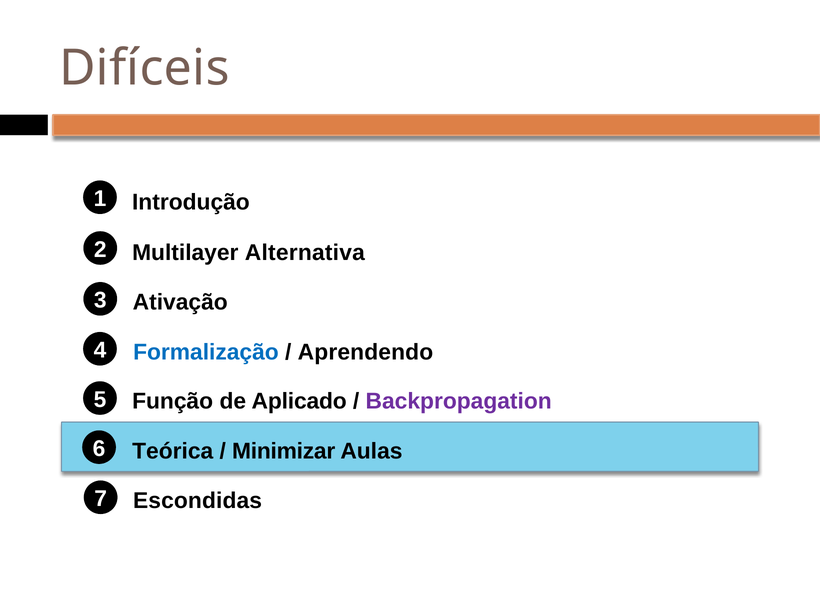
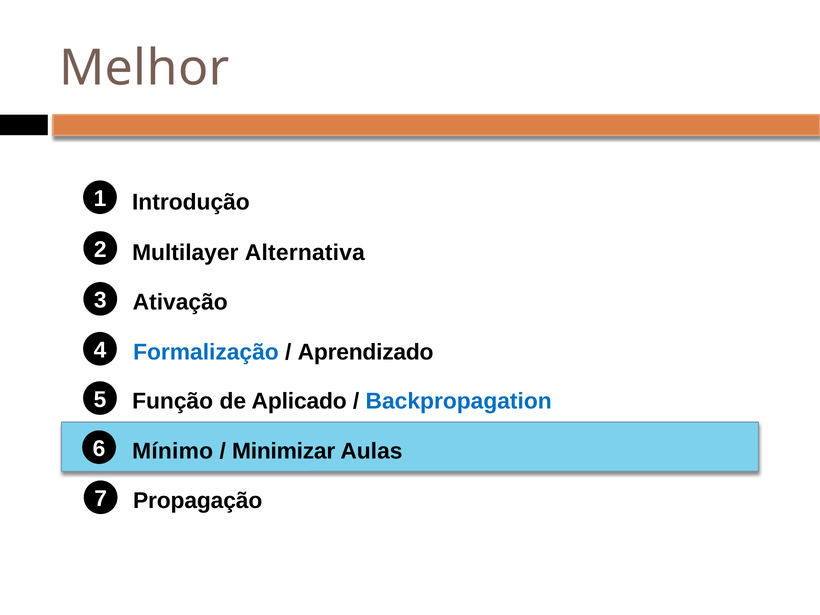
Difíceis: Difíceis -> Melhor (144, 68)
Aprendendo: Aprendendo -> Aprendizado (366, 352)
Backpropagation colour: purple -> blue (459, 401)
Teórica: Teórica -> Mínimo (173, 451)
Escondidas: Escondidas -> Propagação (198, 501)
